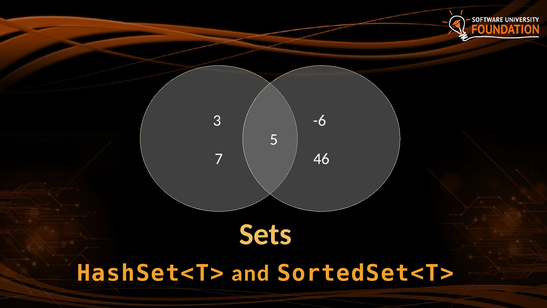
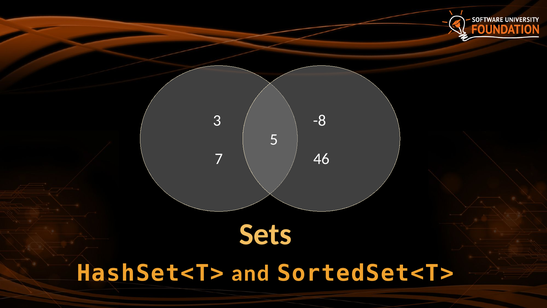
-6: -6 -> -8 (320, 120)
